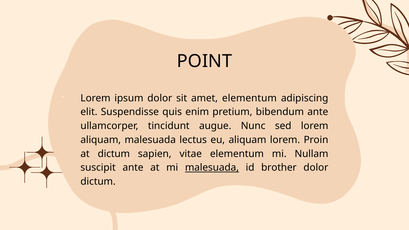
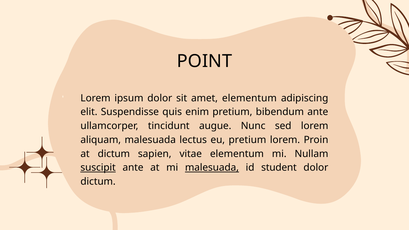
eu aliquam: aliquam -> pretium (247, 140)
suscipit underline: none -> present (98, 168)
brother: brother -> student (279, 168)
